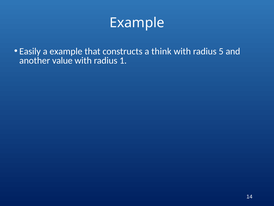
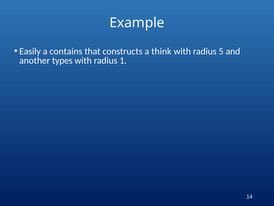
a example: example -> contains (66, 51)
value: value -> types (62, 60)
